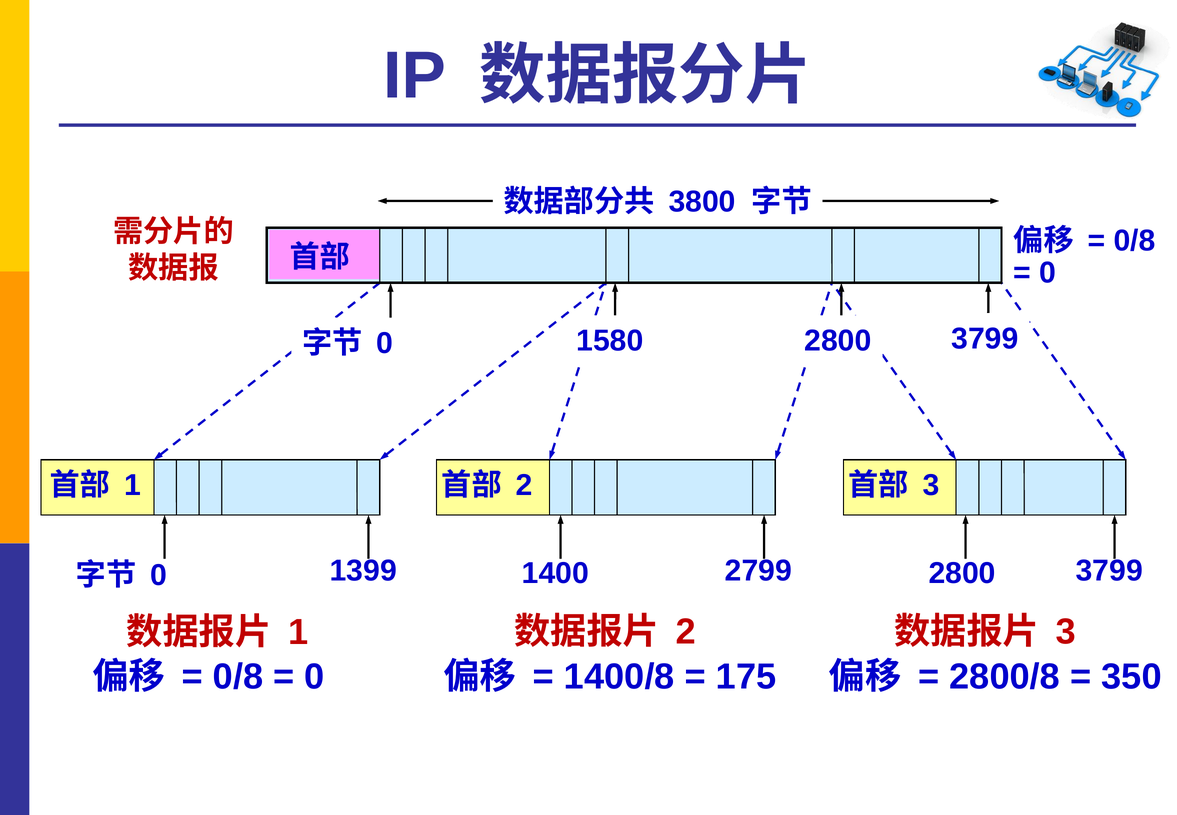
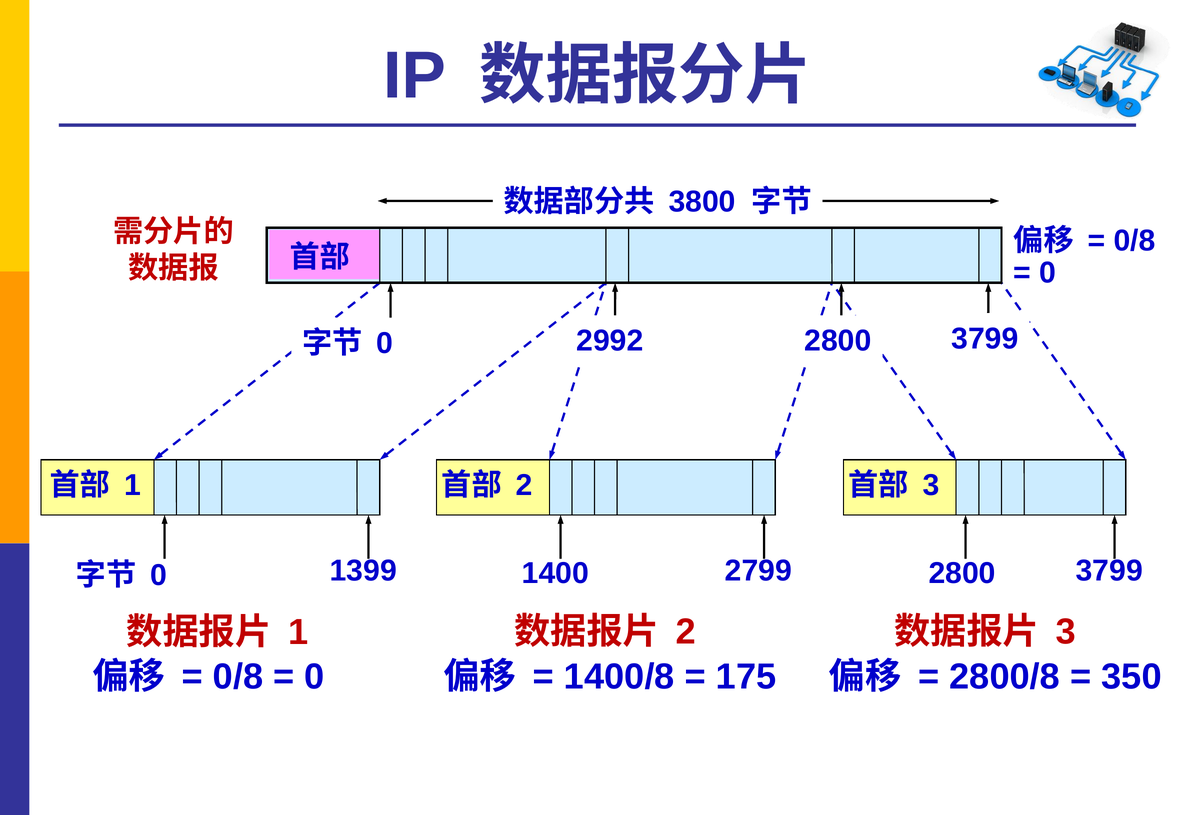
1580: 1580 -> 2992 (610, 341)
